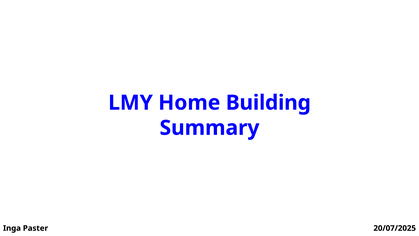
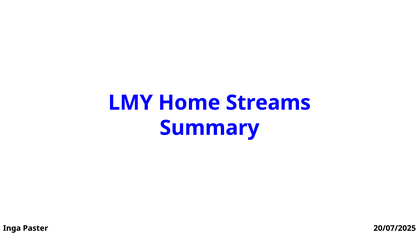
Building: Building -> Streams (268, 103)
